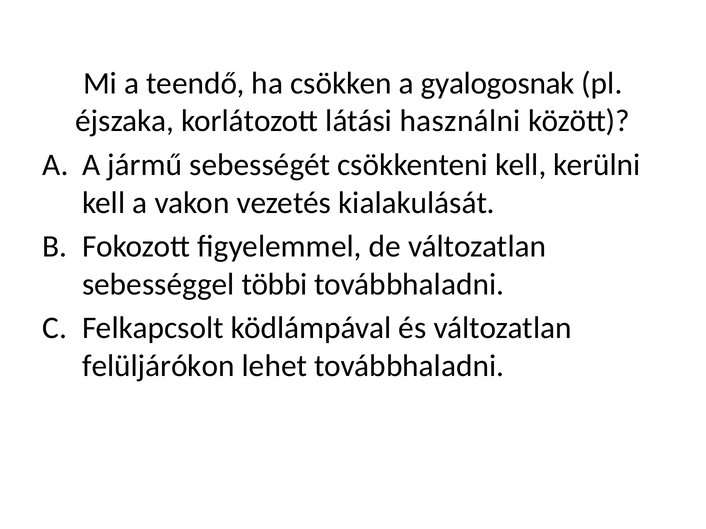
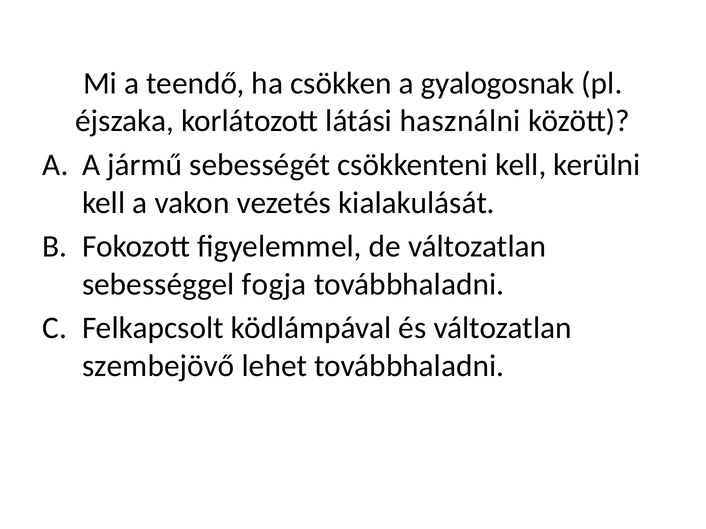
többi: többi -> fogja (274, 284)
felüljárókon: felüljárókon -> szembejövő (158, 366)
